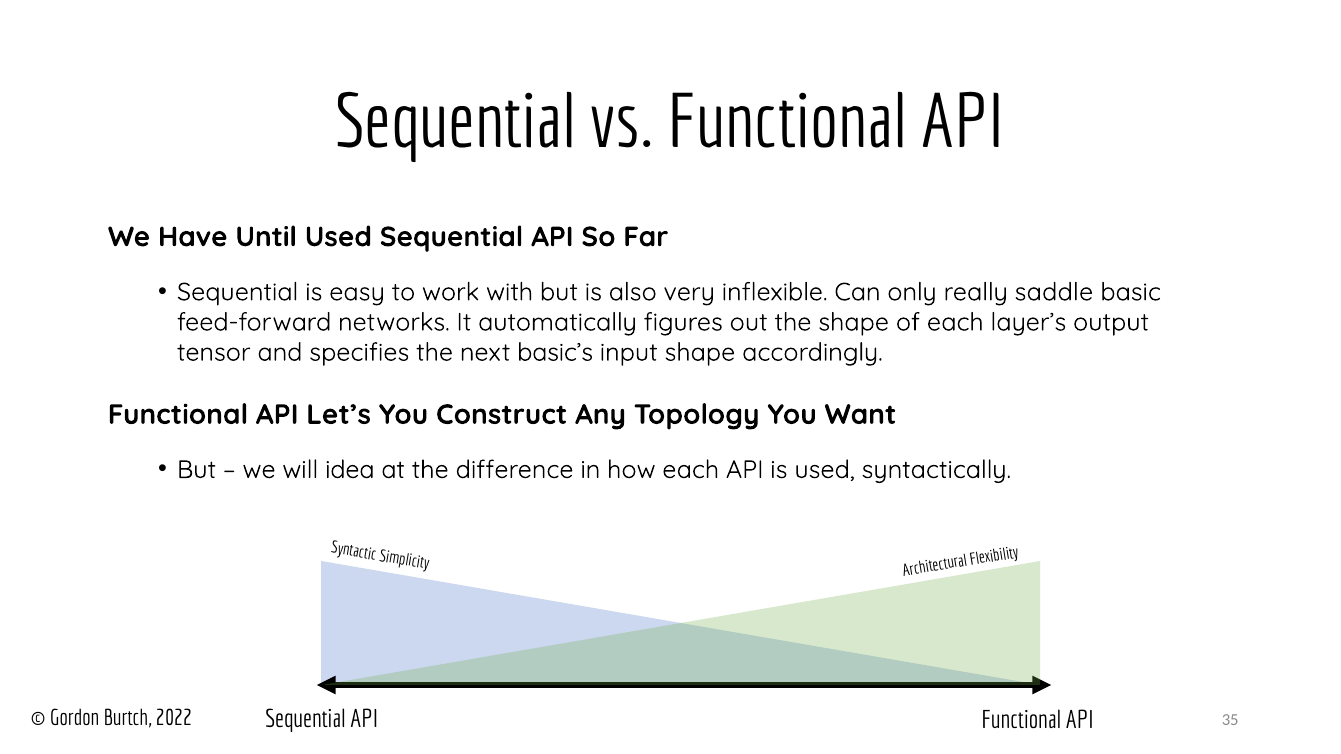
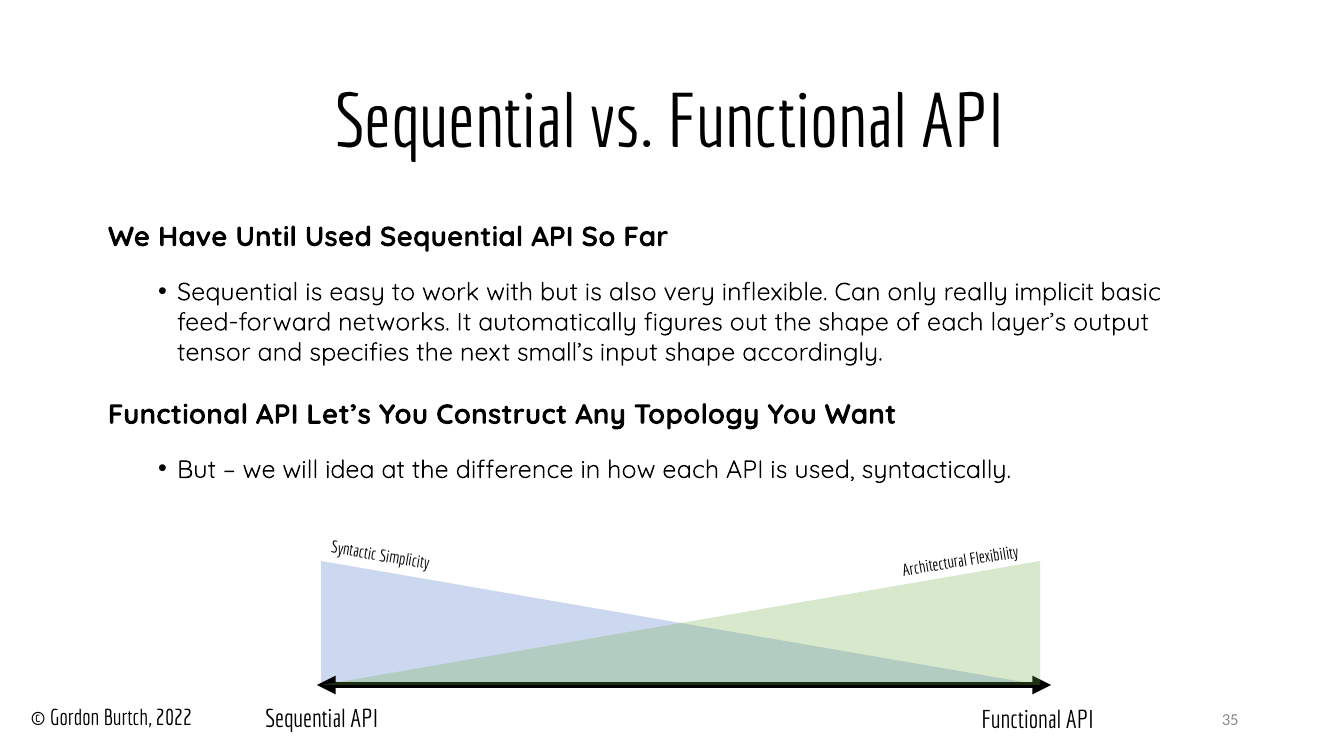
saddle: saddle -> implicit (1054, 292)
basic’s: basic’s -> small’s (555, 353)
